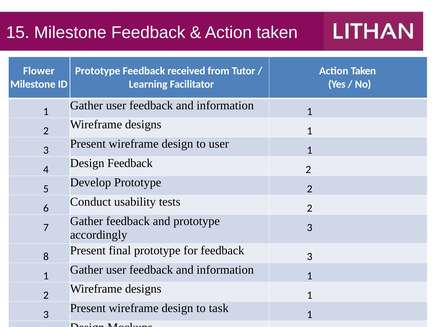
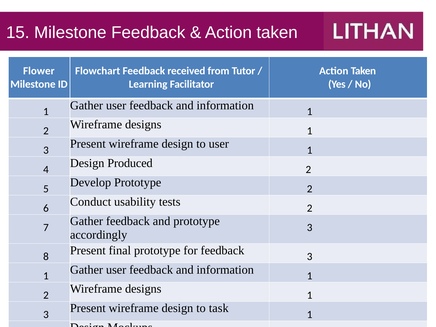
Prototype: Prototype -> Flowchart (98, 71)
Design Feedback: Feedback -> Produced (130, 163)
